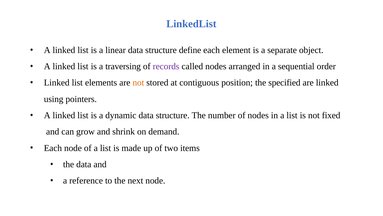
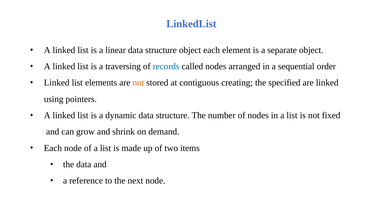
structure define: define -> object (190, 50)
records colour: purple -> blue (166, 66)
position: position -> creating (237, 83)
